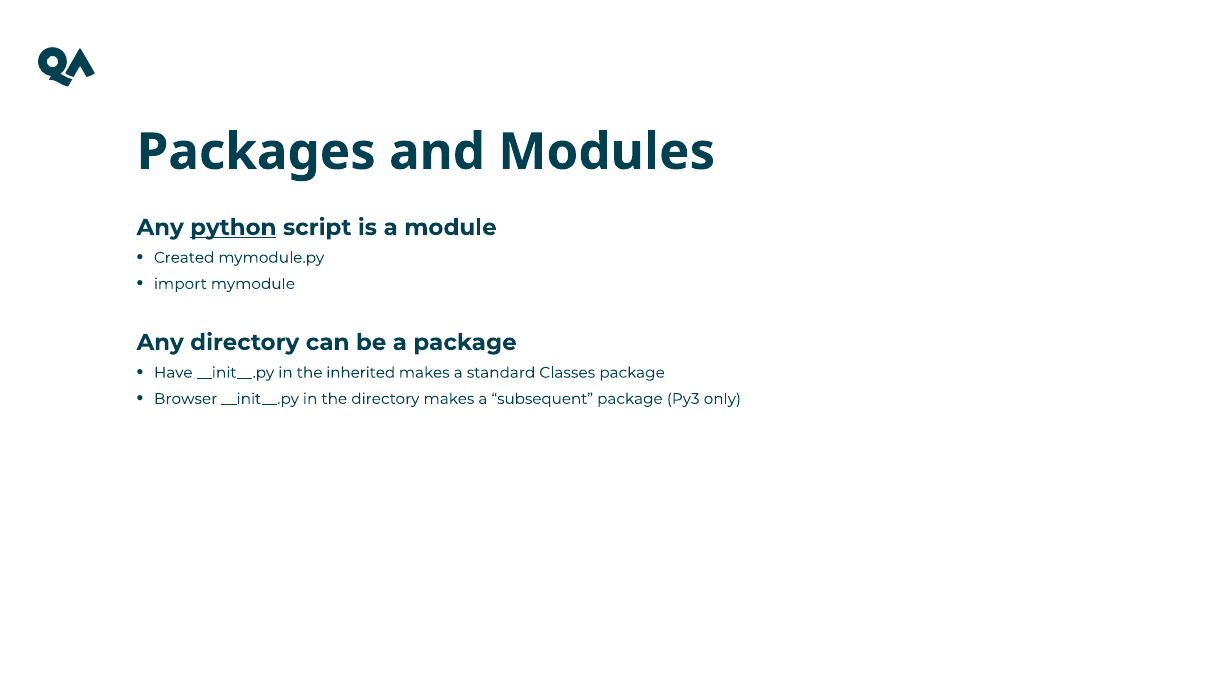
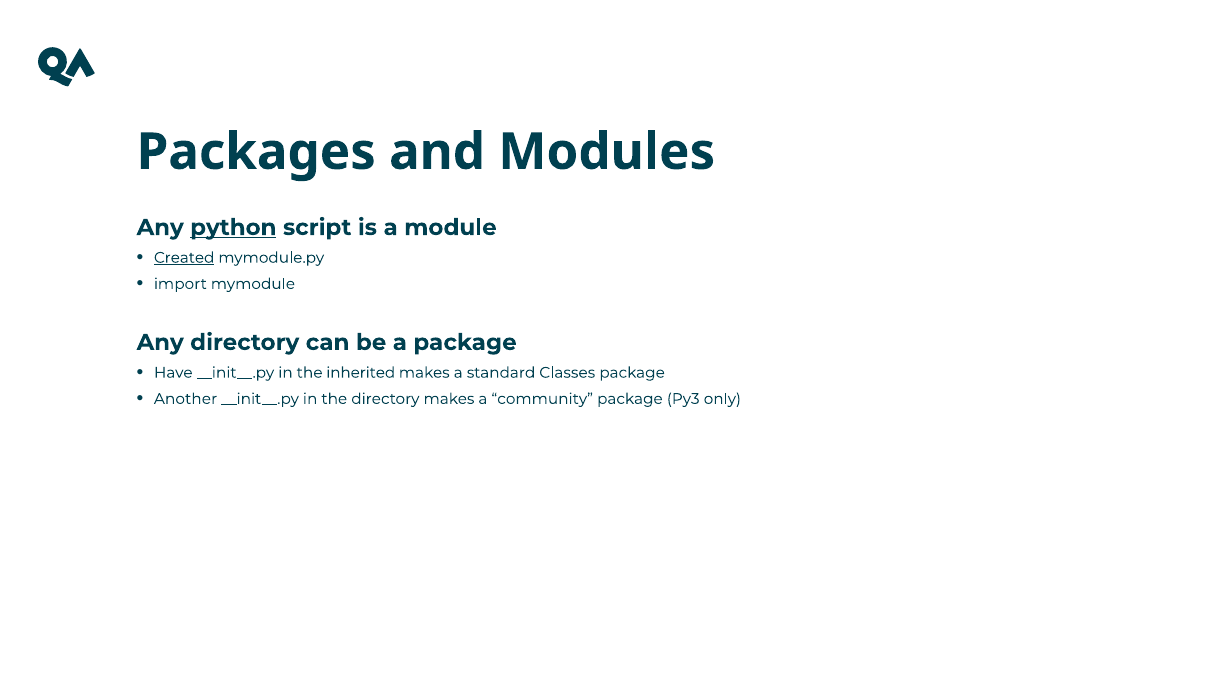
Created underline: none -> present (184, 258)
Browser: Browser -> Another (186, 399)
subsequent: subsequent -> community (542, 399)
